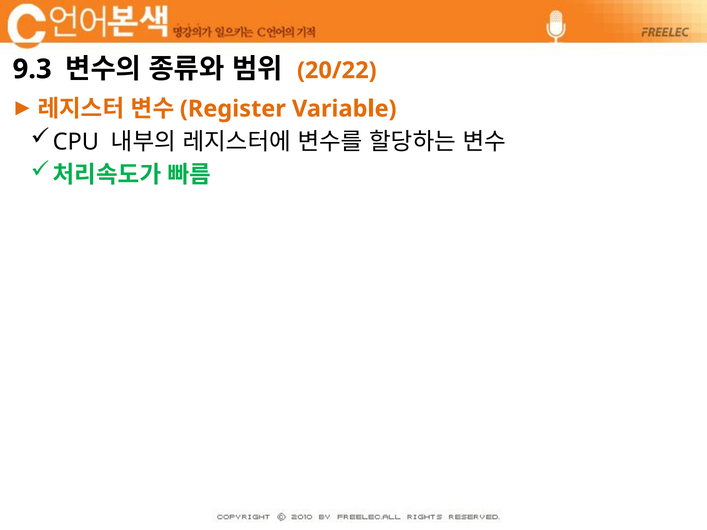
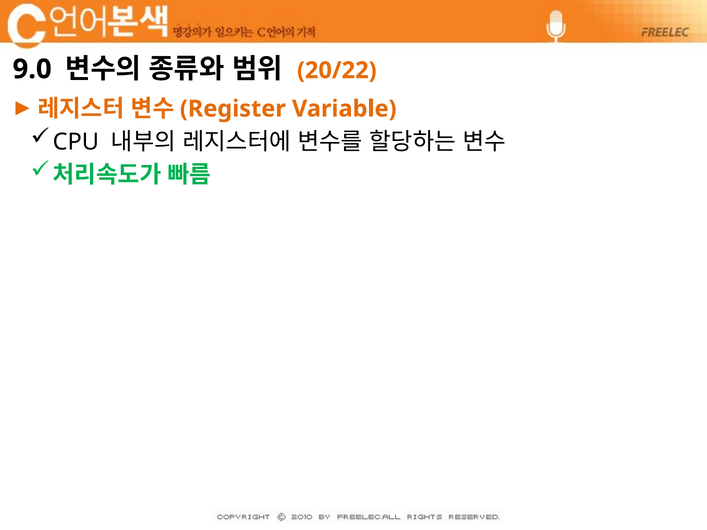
9.3: 9.3 -> 9.0 (32, 69)
